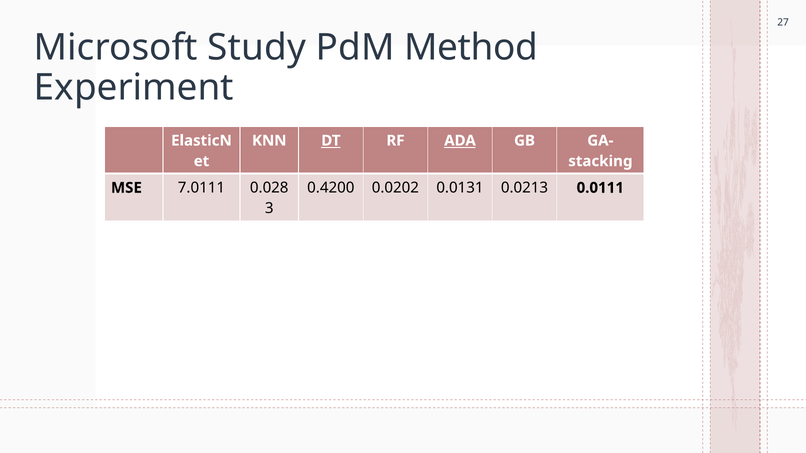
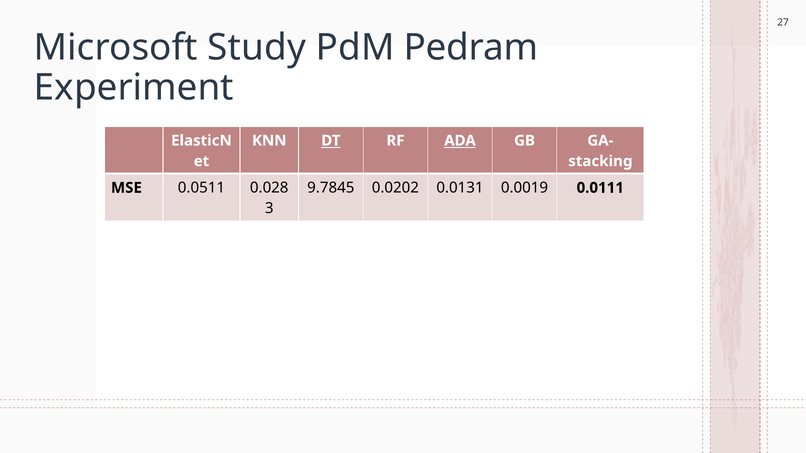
Method: Method -> Pedram (471, 48)
0.4200: 0.4200 -> 9.7845 (331, 188)
0.0213: 0.0213 -> 0.0019 (525, 188)
7.0111: 7.0111 -> 0.0511 (201, 188)
